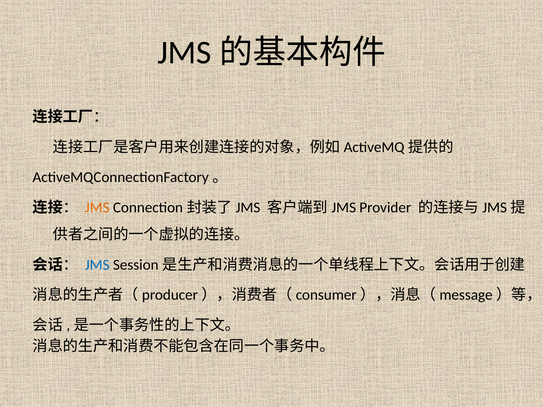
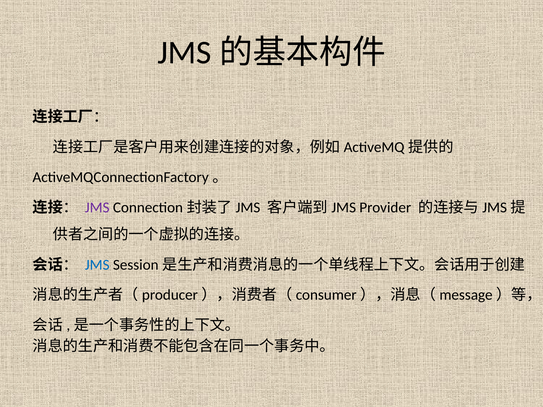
JMS colour: orange -> purple (97, 208)
